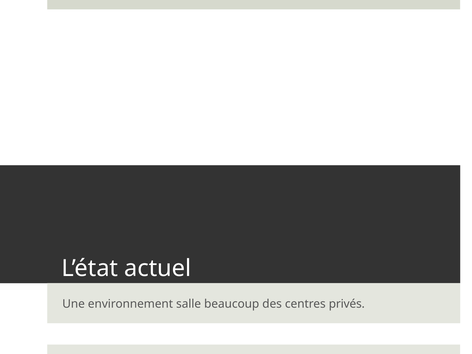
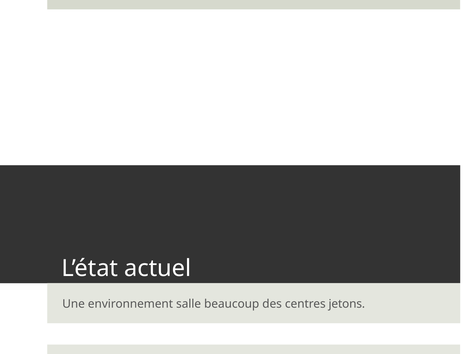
privés: privés -> jetons (347, 304)
